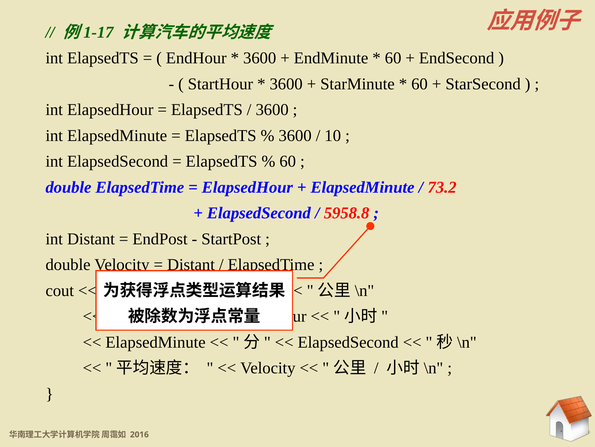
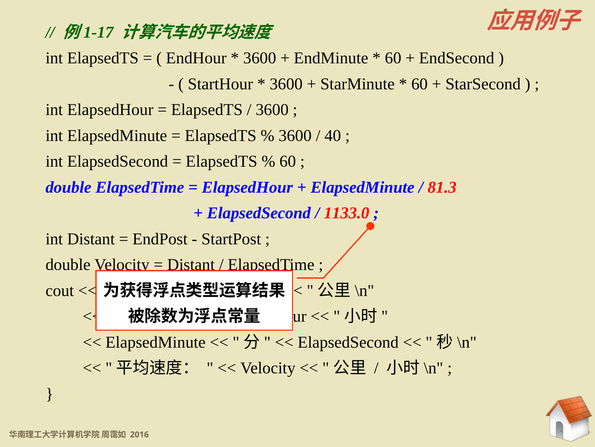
10: 10 -> 40 (333, 135)
73.2: 73.2 -> 81.3 (442, 187)
5958.8: 5958.8 -> 1133.0 (347, 213)
